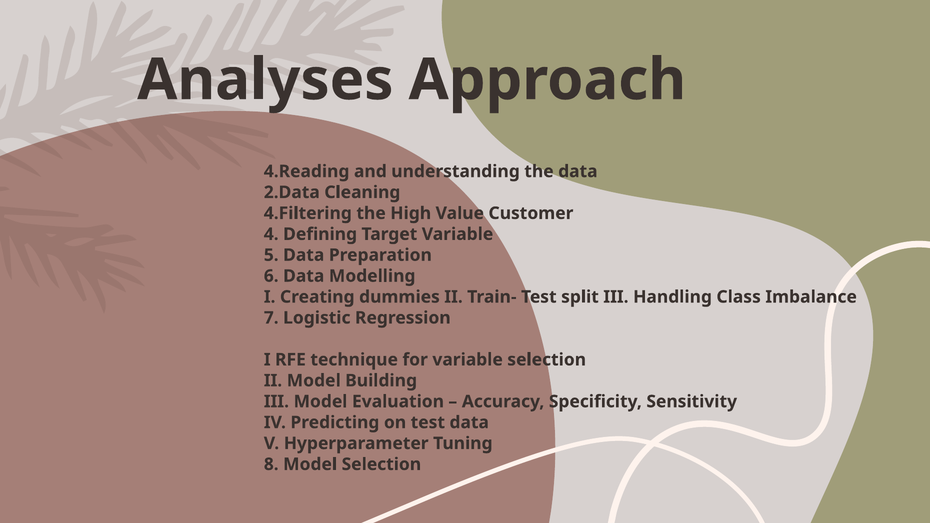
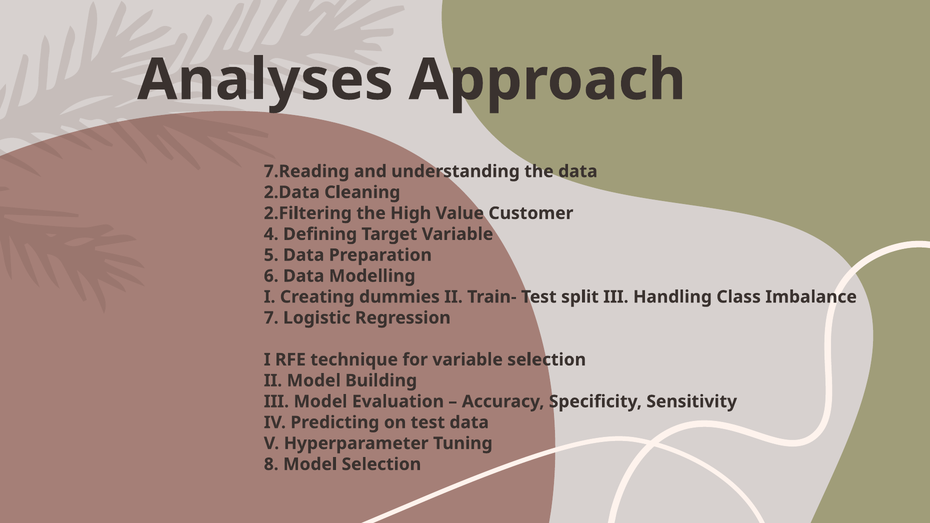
4.Reading: 4.Reading -> 7.Reading (307, 171)
4.Filtering: 4.Filtering -> 2.Filtering (308, 213)
